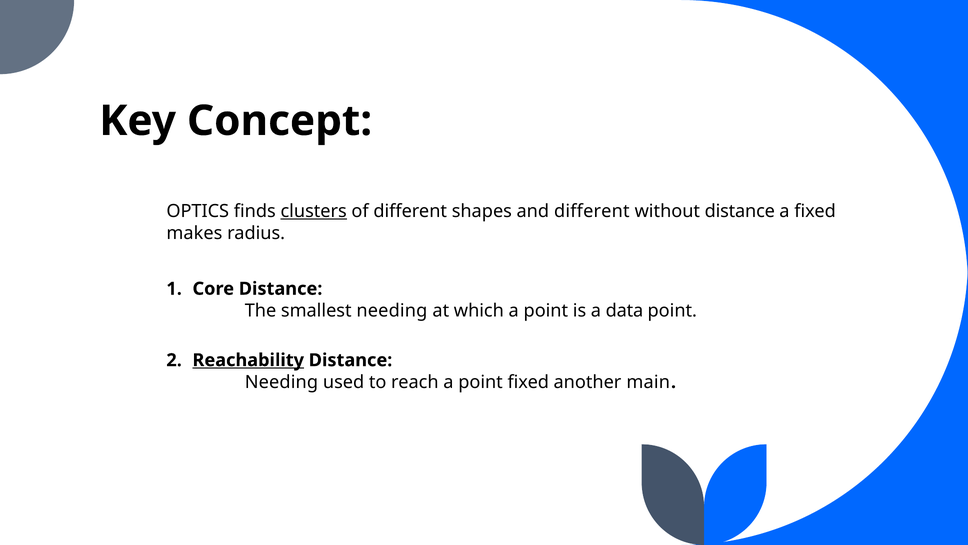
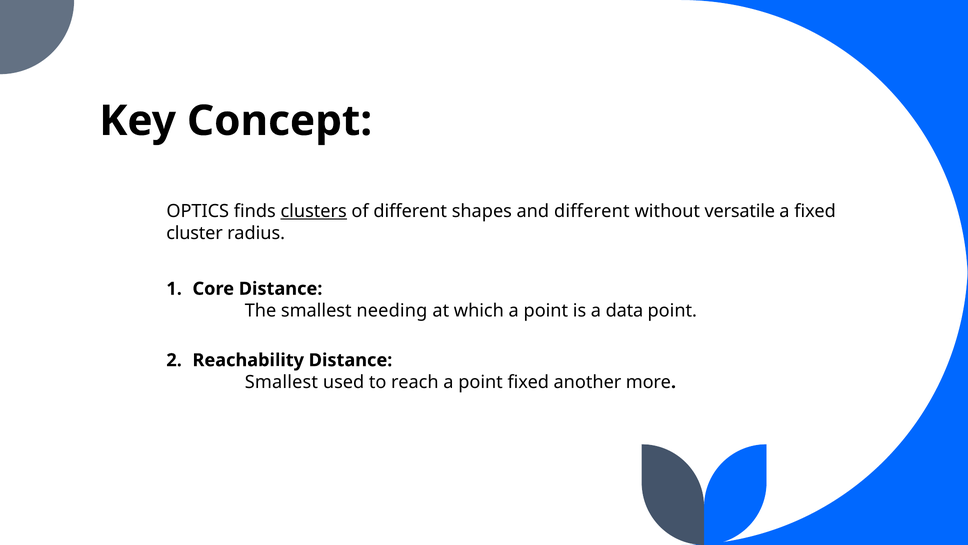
without distance: distance -> versatile (740, 211)
makes: makes -> cluster (195, 233)
Reachability underline: present -> none (248, 360)
Needing: Needing -> Smallest (281, 382)
main: main -> more (648, 382)
